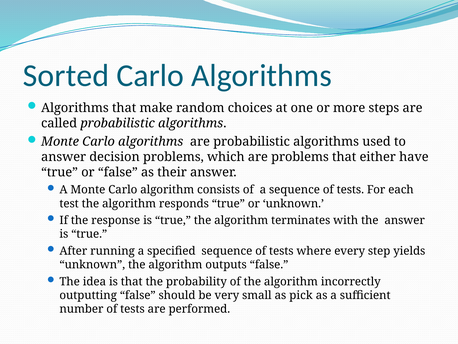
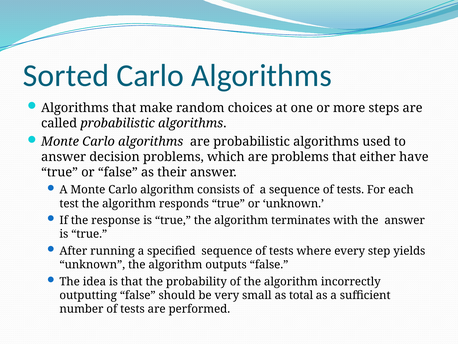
pick: pick -> total (301, 295)
